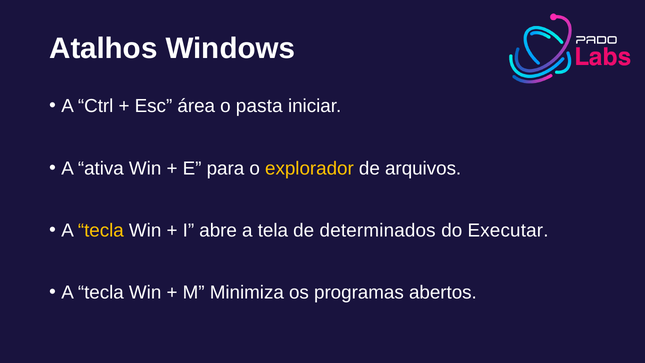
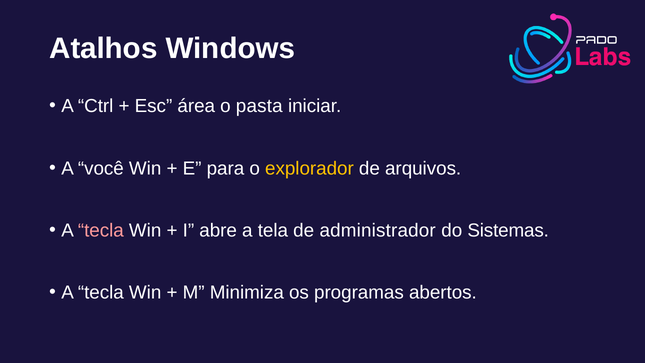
ativa: ativa -> você (101, 168)
tecla colour: yellow -> pink (101, 230)
determinados: determinados -> administrador (378, 230)
Executar: Executar -> Sistemas (508, 230)
